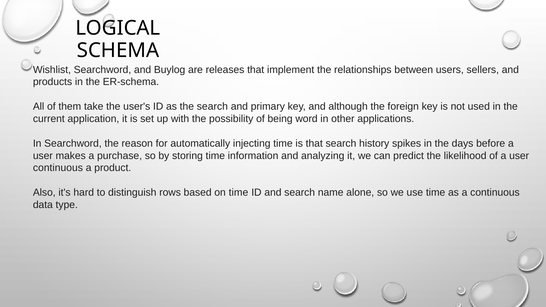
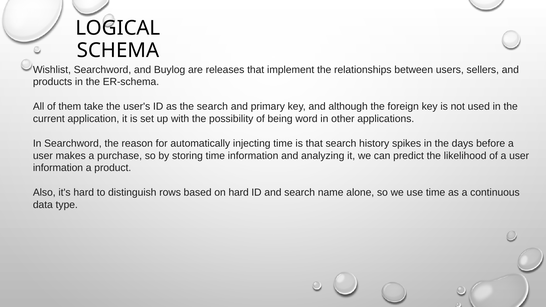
continuous: continuous -> information (58, 168)
on time: time -> hard (239, 193)
